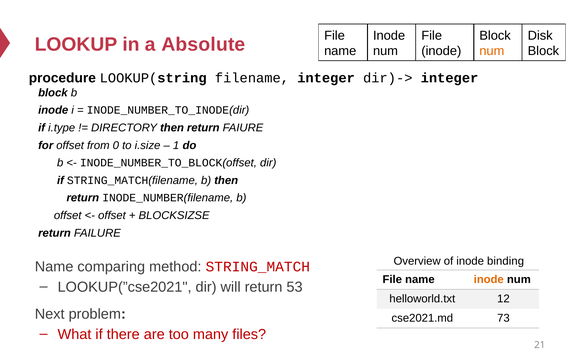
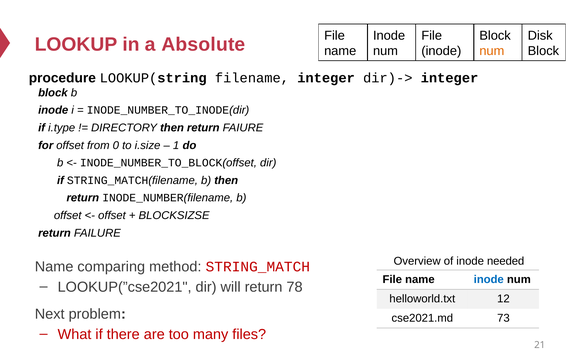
binding: binding -> needed (506, 262)
inode colour: orange -> blue (489, 280)
53: 53 -> 78 (295, 287)
